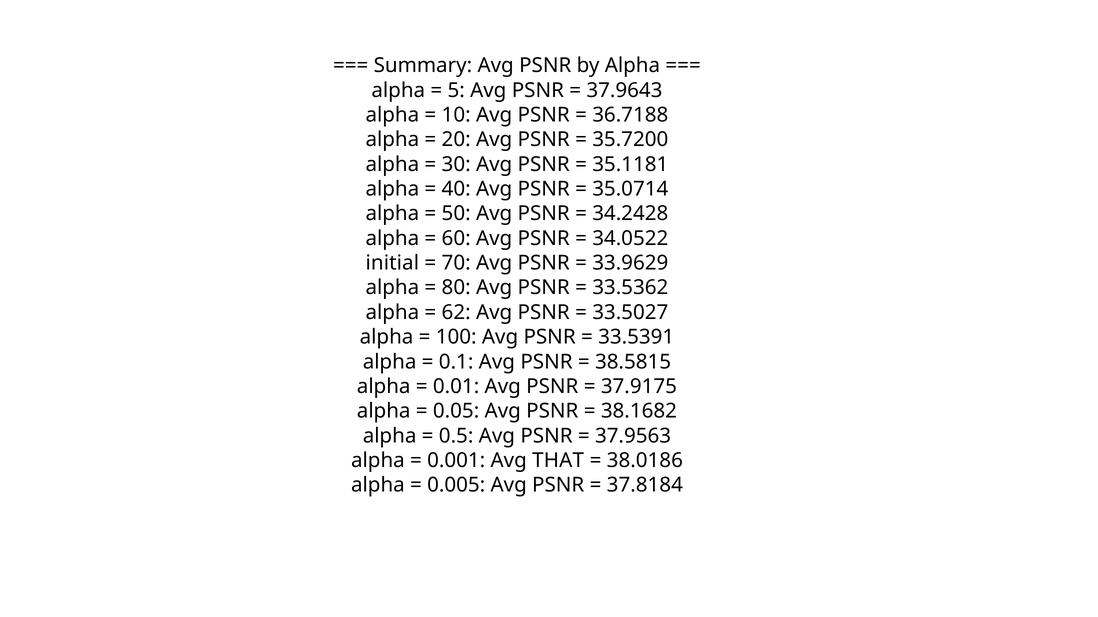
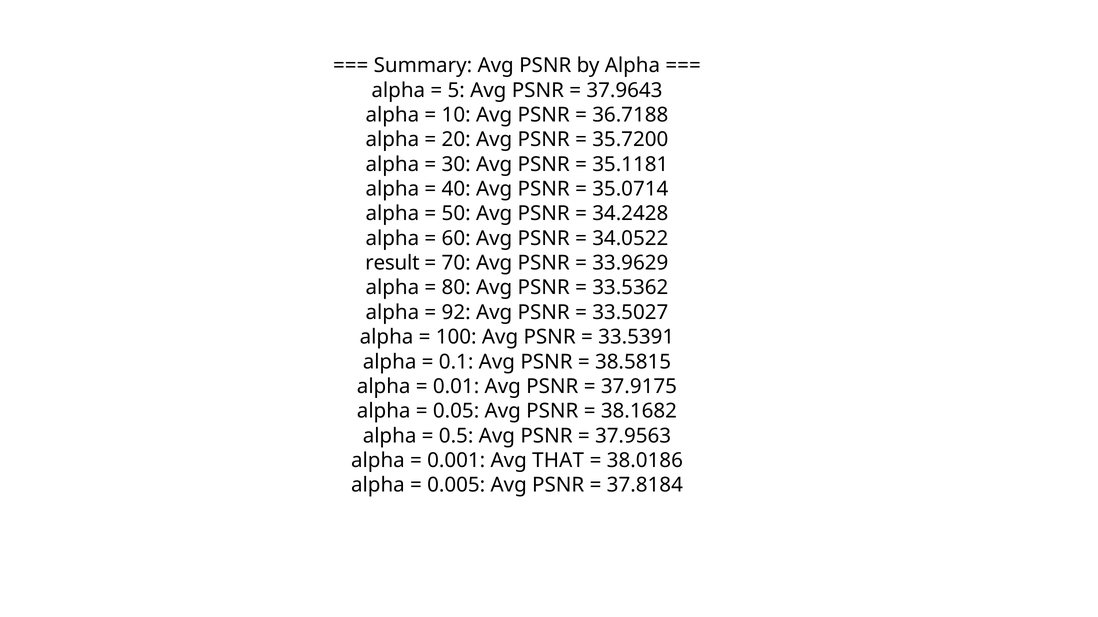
initial: initial -> result (392, 263)
62: 62 -> 92 (456, 313)
